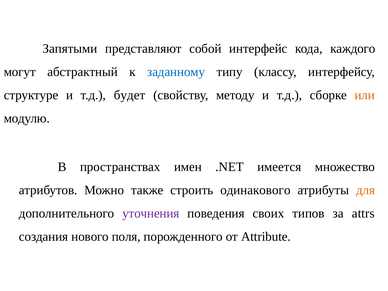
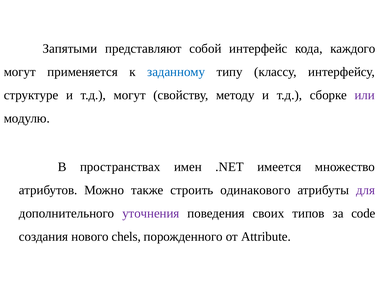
абстрактный: абстрактный -> применяется (83, 72)
т.д будет: будет -> могут (130, 95)
или colour: orange -> purple (365, 95)
для colour: orange -> purple (365, 190)
attrs: attrs -> code (363, 213)
поля: поля -> chels (126, 237)
